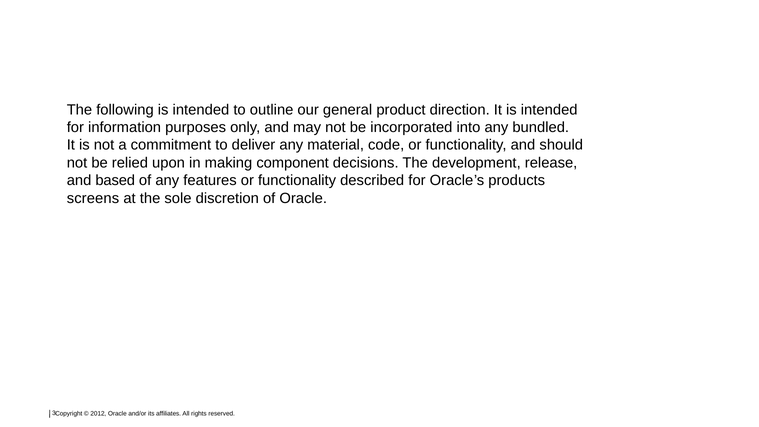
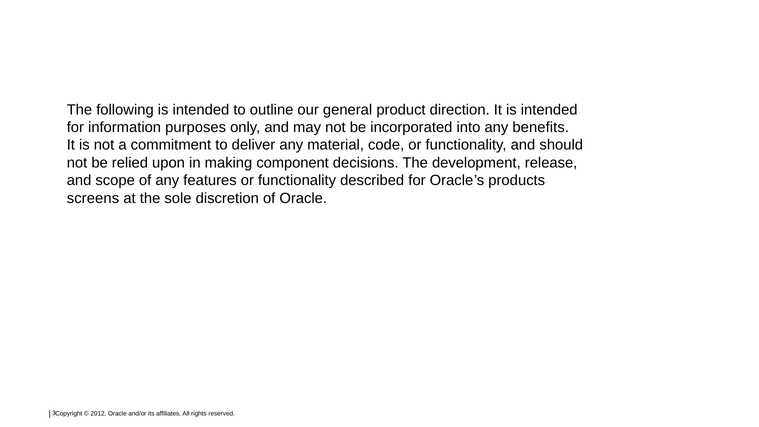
bundled: bundled -> benefits (541, 127)
based: based -> scope (115, 181)
